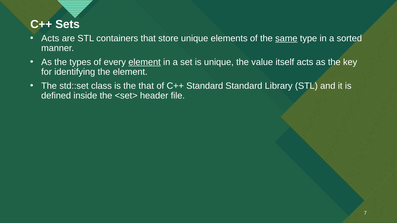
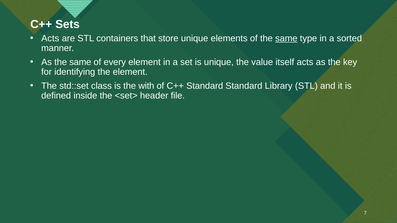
As the types: types -> same (80, 62)
element underline: present -> none (145, 62)
the that: that -> with (146, 86)
